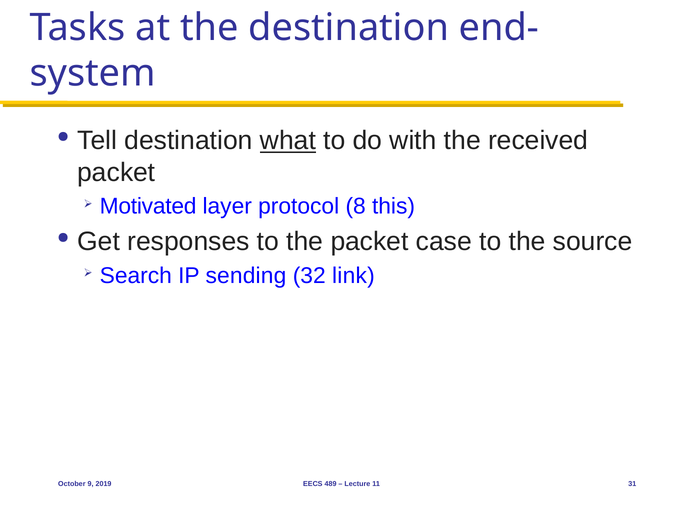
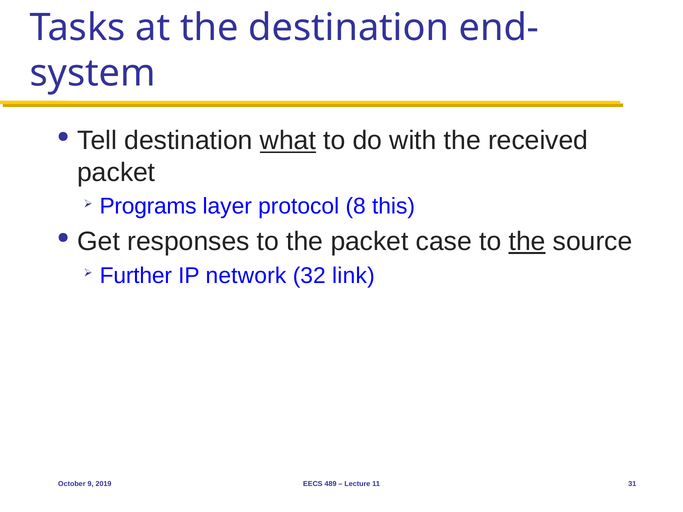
Motivated: Motivated -> Programs (148, 207)
the underline: none -> present (527, 242)
Search: Search -> Further (136, 276)
sending: sending -> network (246, 276)
